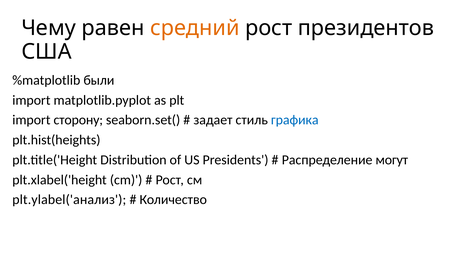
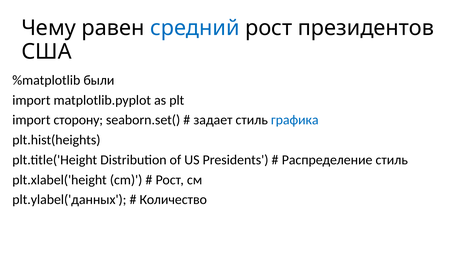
средний colour: orange -> blue (195, 28)
Распределение могут: могут -> стиль (392, 160)
plt.ylabel('анализ: plt.ylabel('анализ -> plt.ylabel('данных (69, 200)
